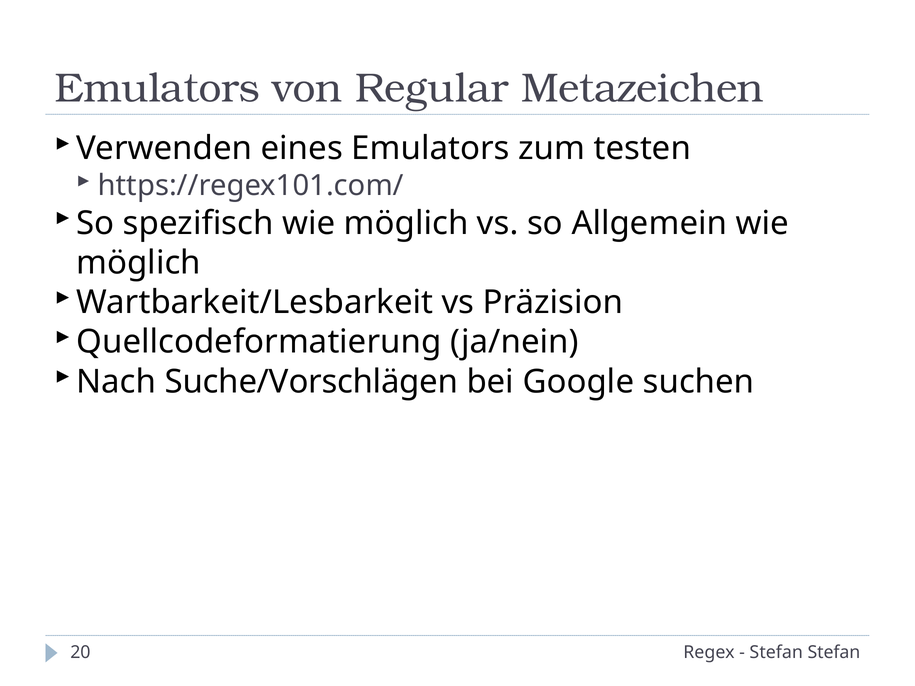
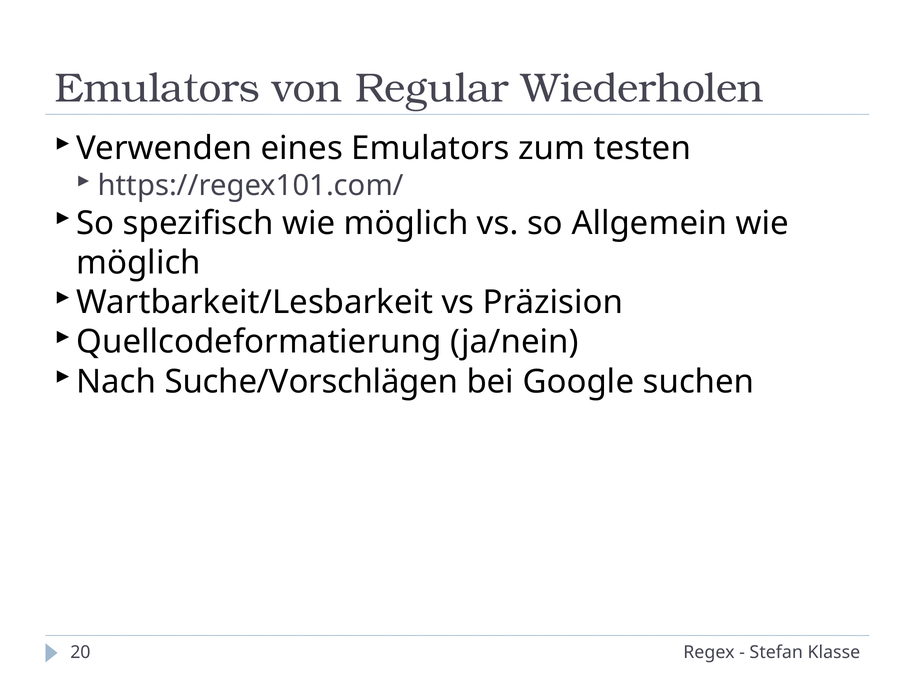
Metazeichen: Metazeichen -> Wiederholen (643, 88)
Stefan Stefan: Stefan -> Klasse (834, 652)
